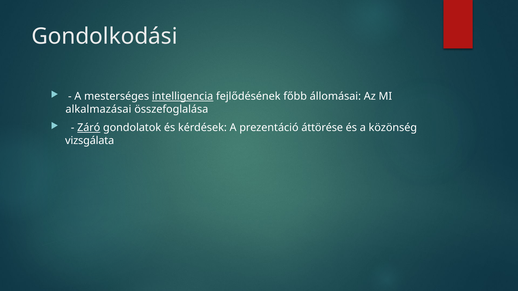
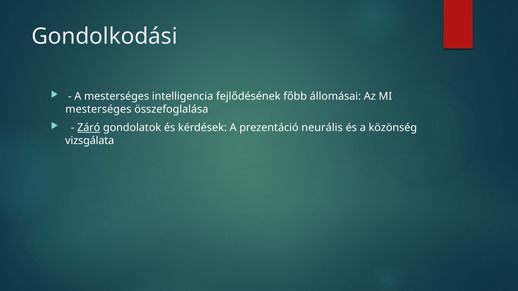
intelligencia underline: present -> none (183, 96)
alkalmazásai: alkalmazásai -> mesterséges (98, 109)
áttörése: áttörése -> neurális (322, 128)
